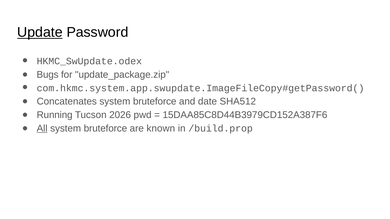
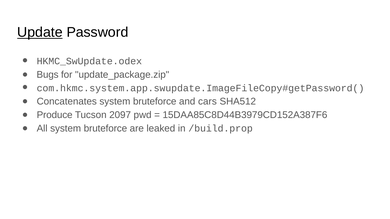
date: date -> cars (207, 102)
Running: Running -> Produce (55, 115)
2026: 2026 -> 2097 (120, 115)
All underline: present -> none (42, 129)
known: known -> leaked (161, 129)
